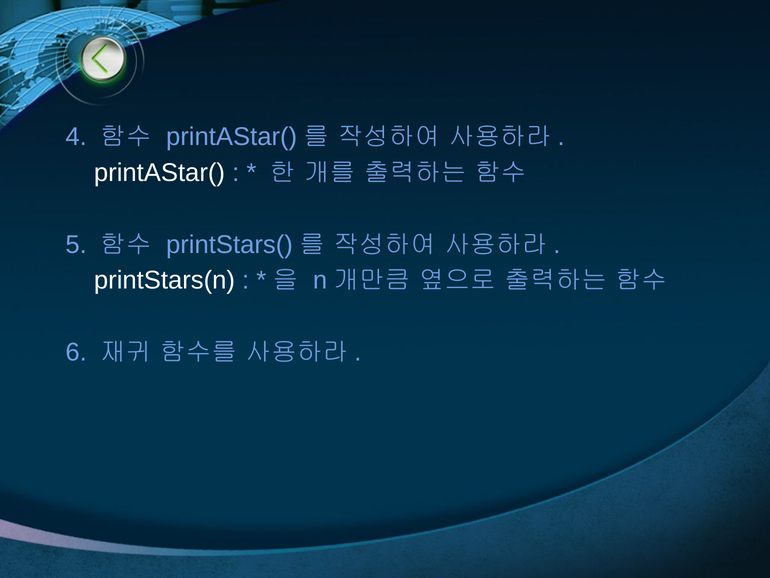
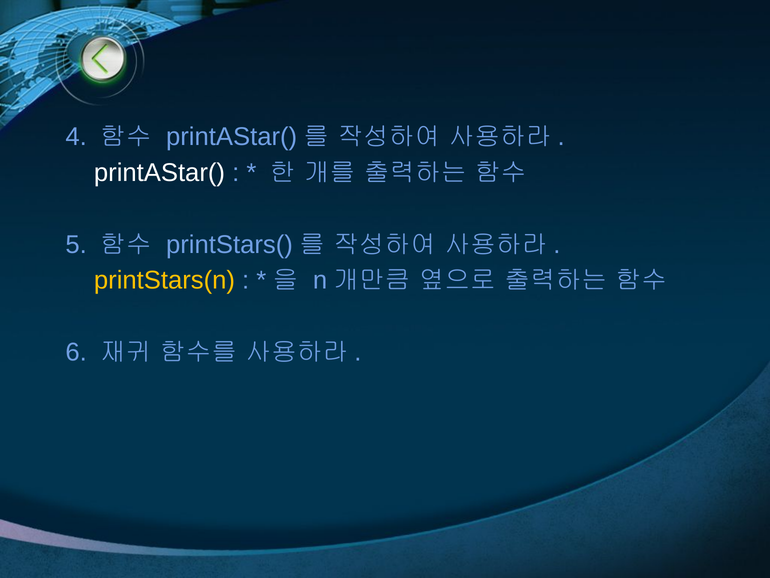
printStars(n colour: white -> yellow (164, 280)
